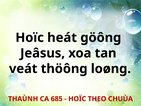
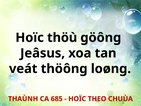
heát: heát -> thöù (62, 38)
